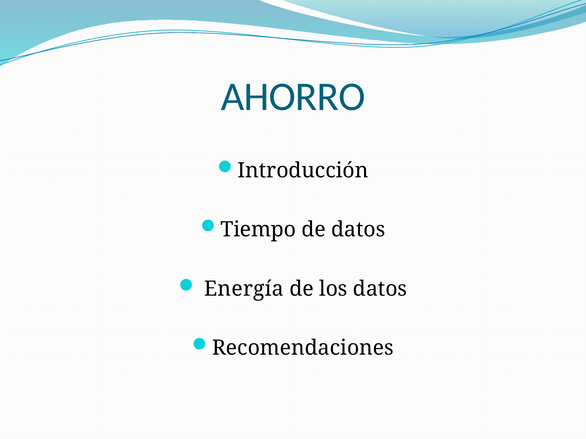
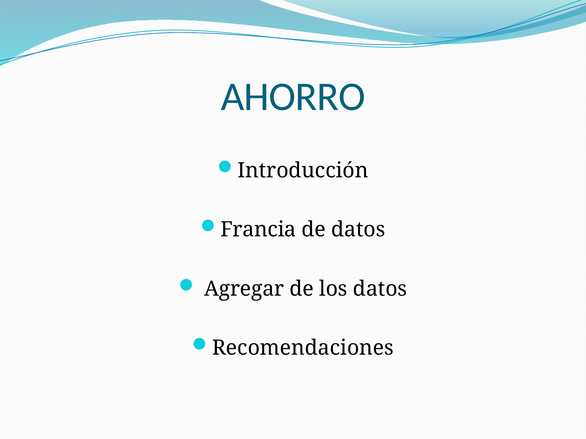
Tiempo: Tiempo -> Francia (258, 230)
Energía: Energía -> Agregar (244, 289)
